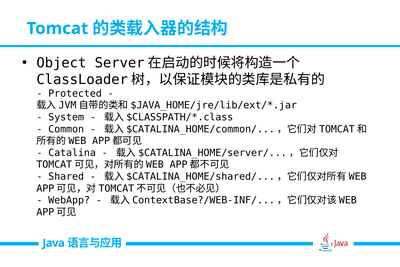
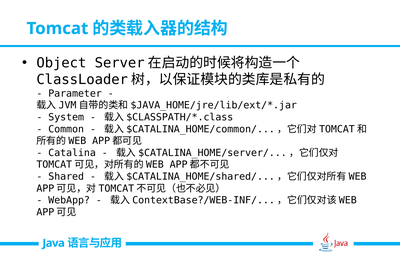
Protected: Protected -> Parameter (75, 93)
